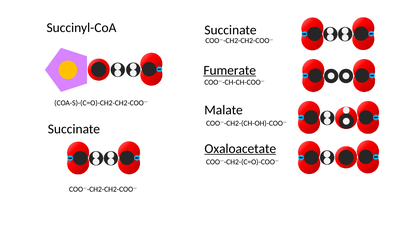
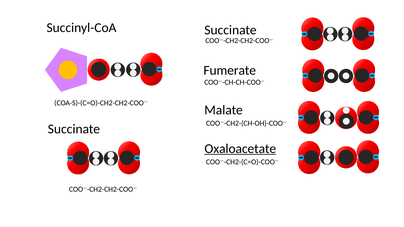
Fumerate underline: present -> none (230, 70)
